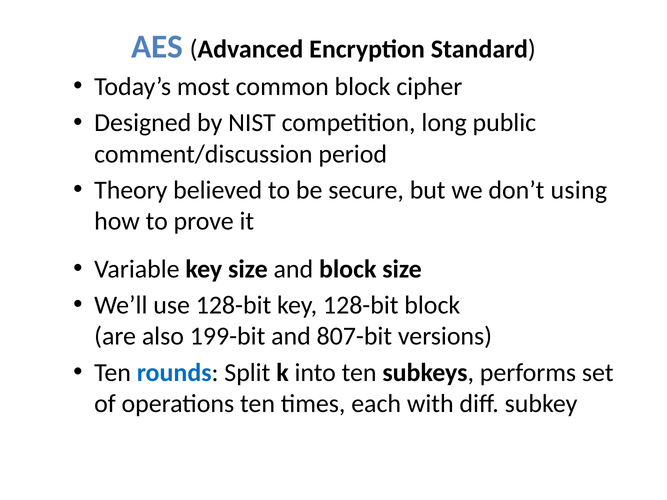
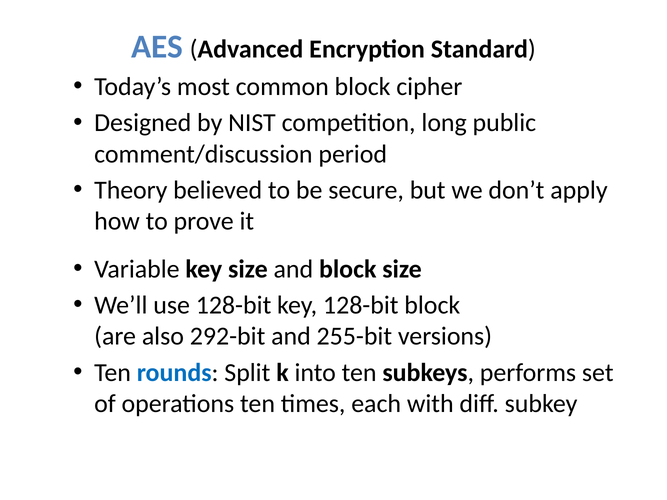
using: using -> apply (579, 190)
199-bit: 199-bit -> 292-bit (228, 336)
807-bit: 807-bit -> 255-bit (354, 336)
